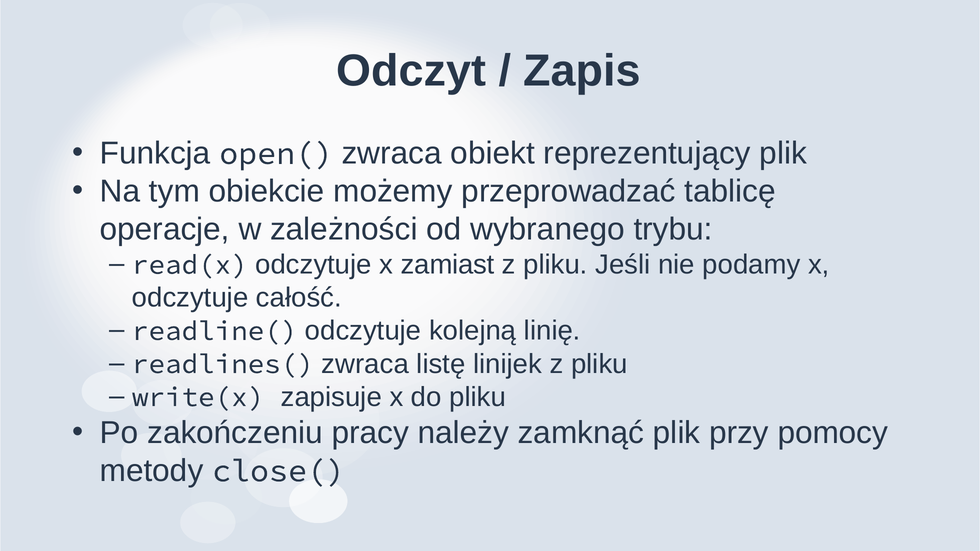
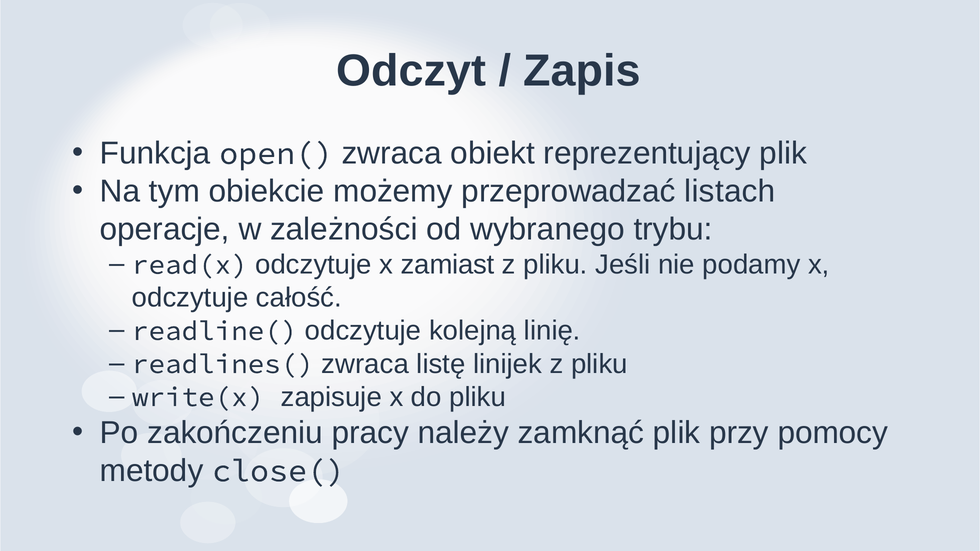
tablicę: tablicę -> listach (730, 192)
